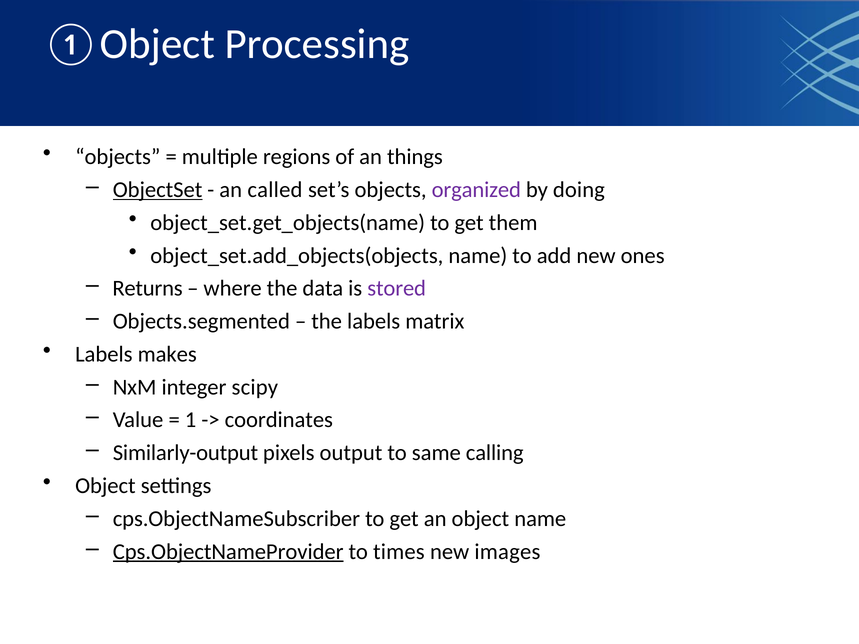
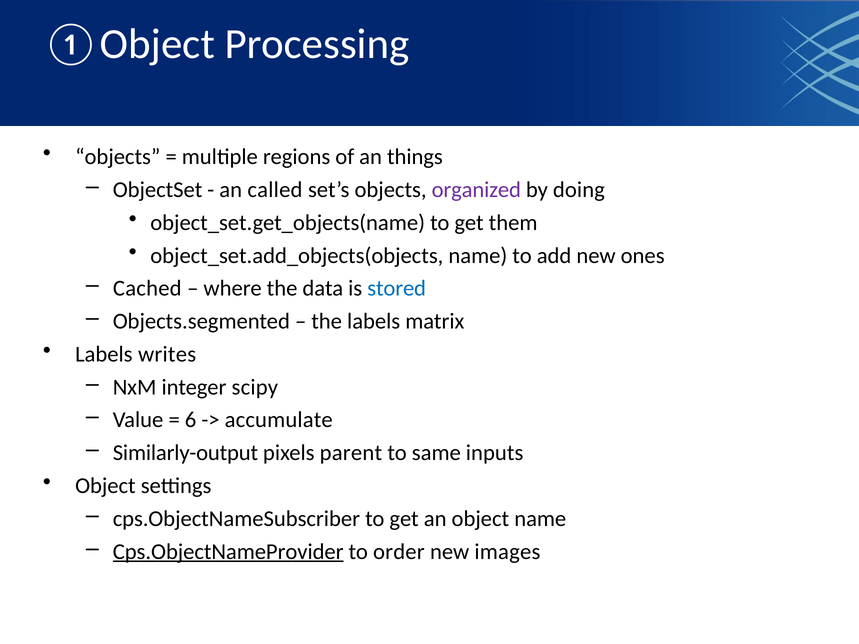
ObjectSet underline: present -> none (158, 190)
Returns: Returns -> Cached (147, 289)
stored colour: purple -> blue (397, 289)
makes: makes -> writes (167, 354)
1: 1 -> 6 (191, 420)
coordinates: coordinates -> accumulate (279, 420)
output: output -> parent (351, 453)
calling: calling -> inputs (495, 453)
times: times -> order (399, 552)
